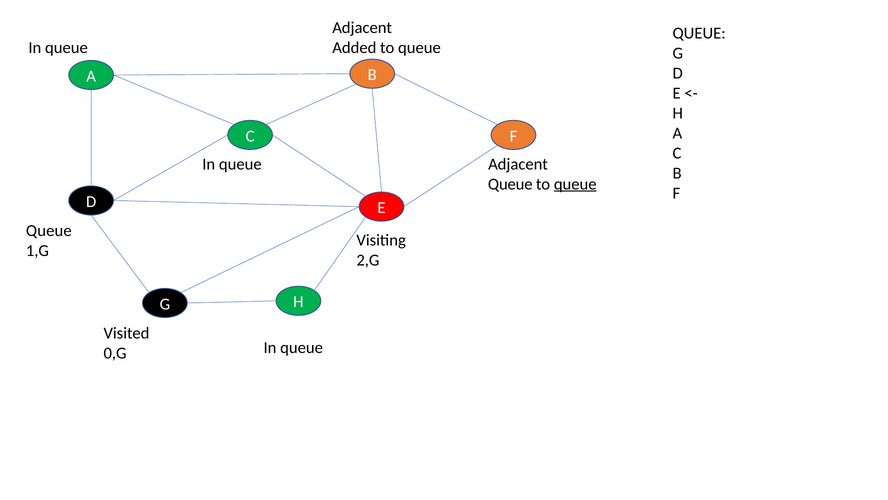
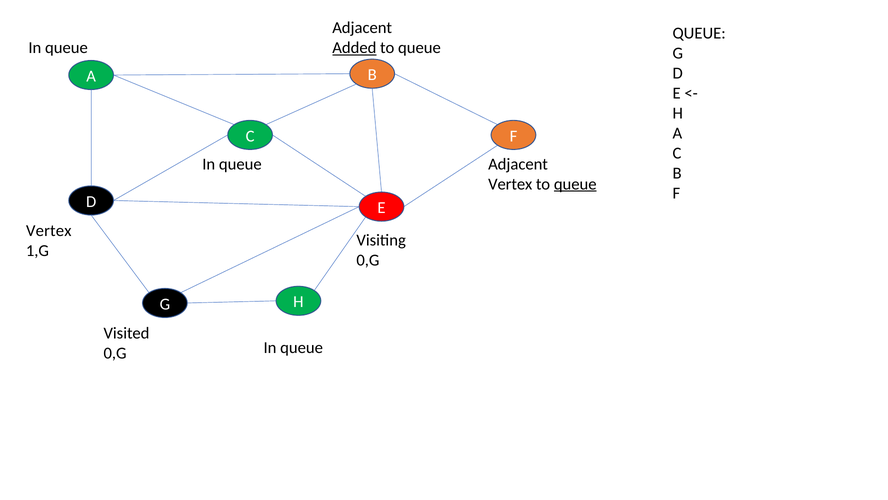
Added underline: none -> present (354, 48)
Queue: Queue -> Vertex (510, 184)
Queue: Queue -> Vertex (49, 230)
2,G: 2,G -> 0,G (368, 260)
